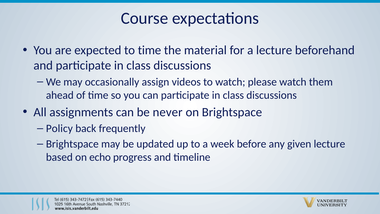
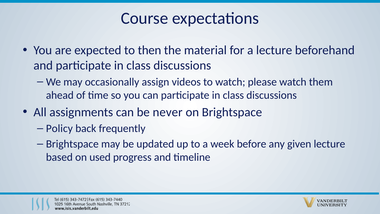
to time: time -> then (150, 50)
echo: echo -> used (100, 157)
